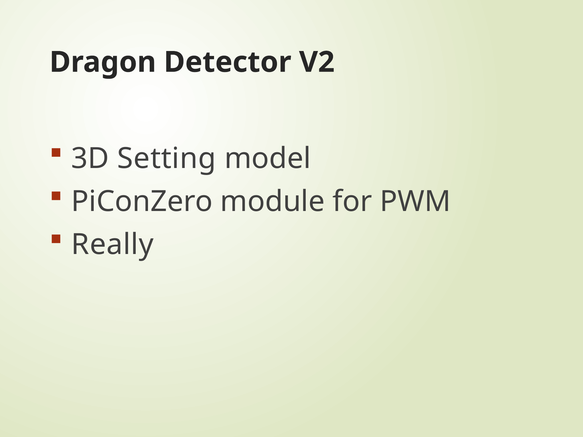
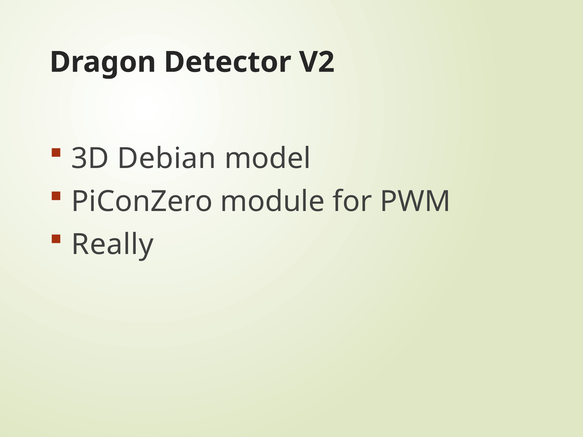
Setting: Setting -> Debian (167, 158)
